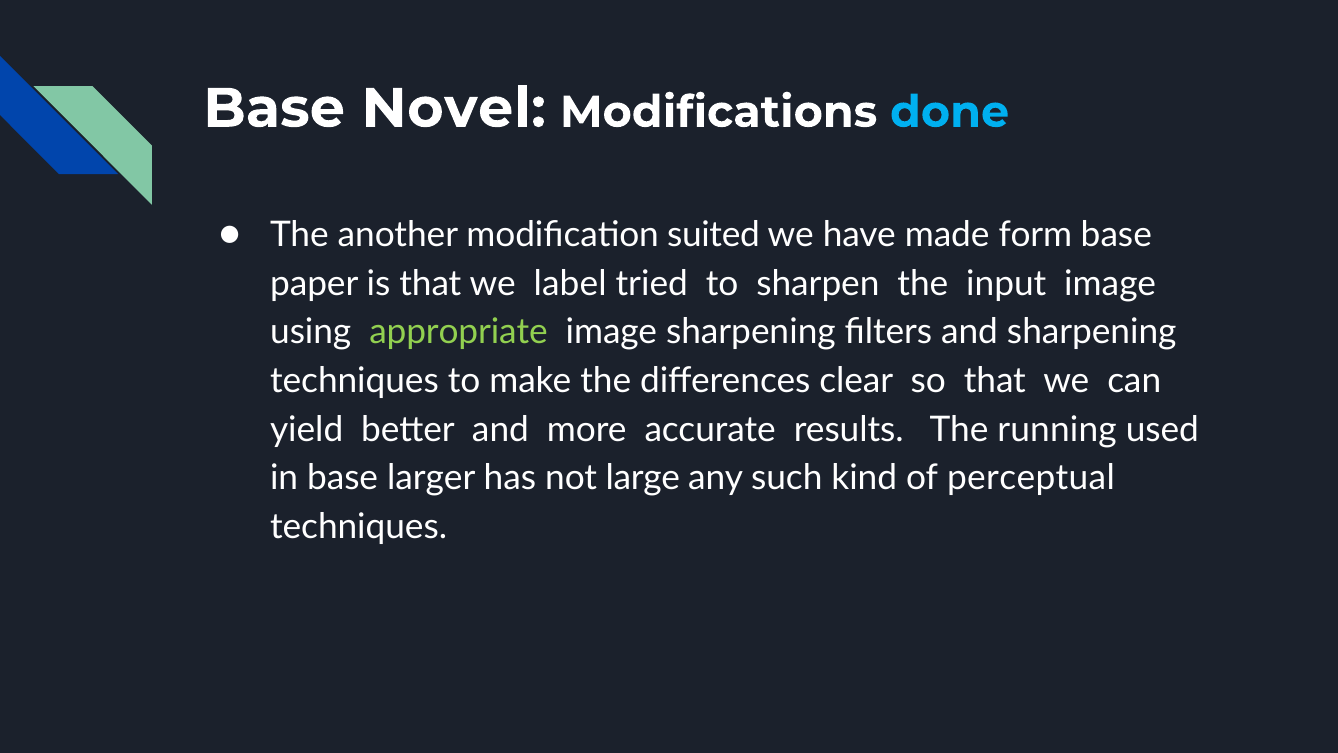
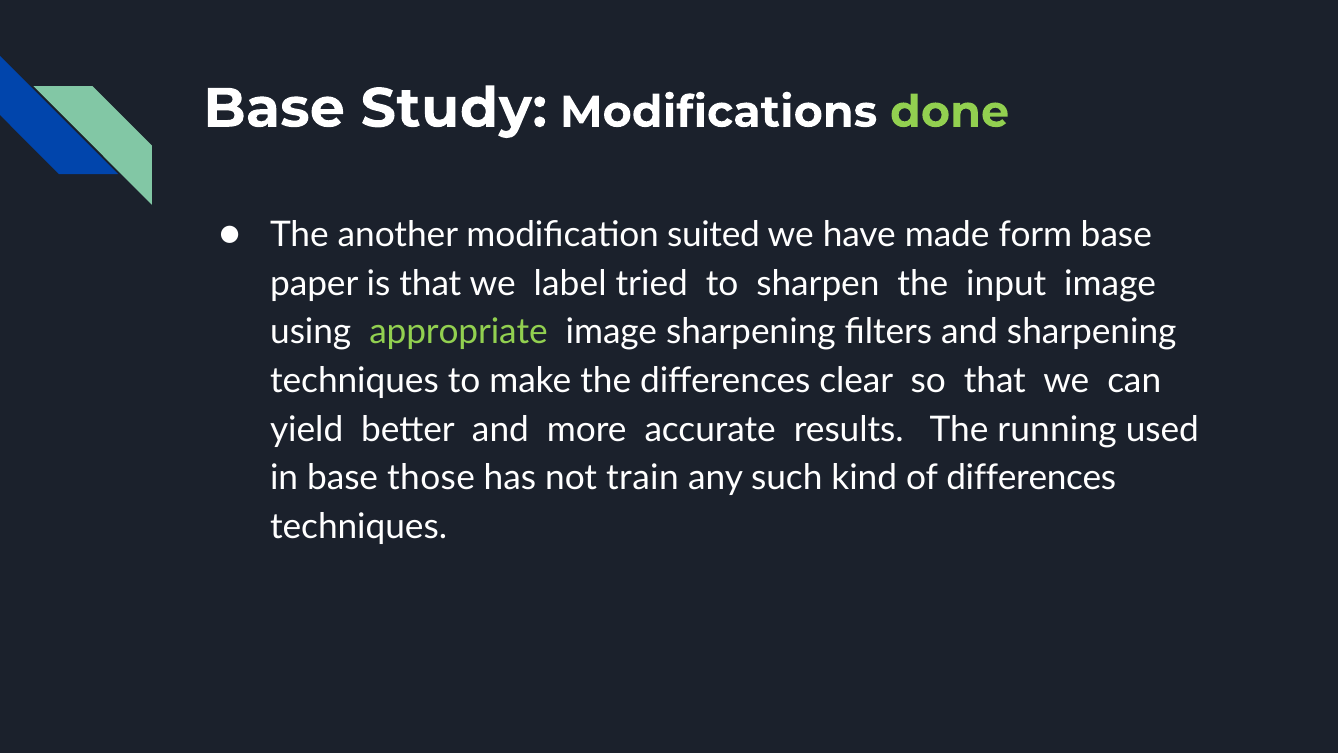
Novel: Novel -> Study (454, 108)
done colour: light blue -> light green (950, 112)
larger: larger -> those (431, 478)
large: large -> train (642, 478)
of perceptual: perceptual -> differences (1031, 478)
